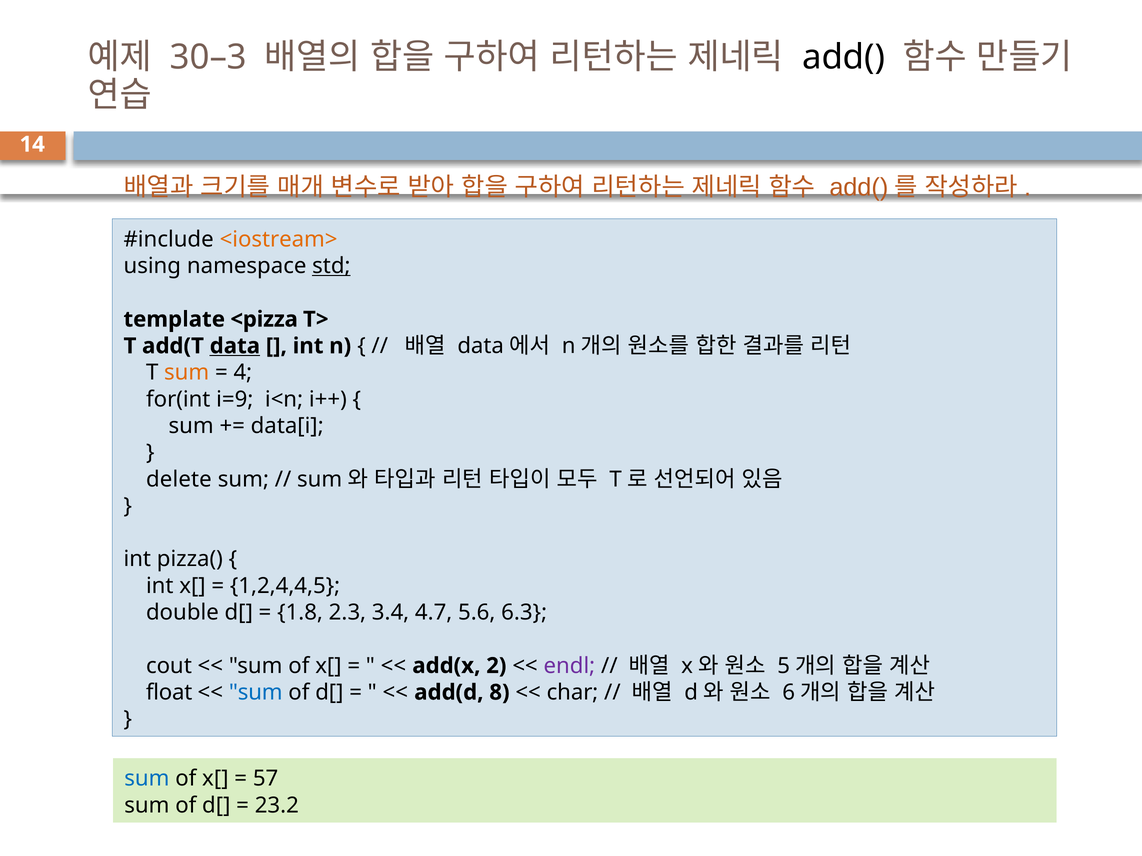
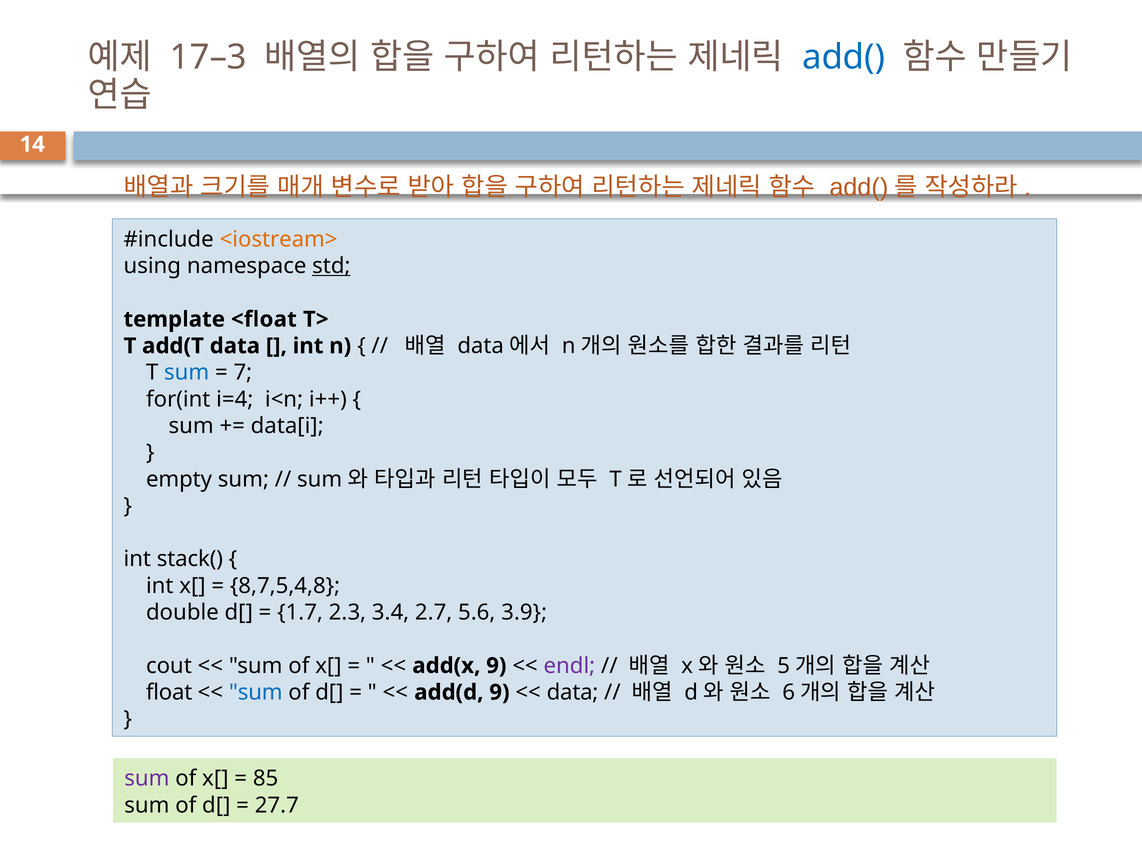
30–3: 30–3 -> 17–3 (208, 58)
add( colour: black -> blue (844, 58)
<pizza: <pizza -> <float (264, 319)
data underline: present -> none (235, 346)
sum colour: orange -> blue (187, 373)
4: 4 -> 7 (243, 373)
i=9: i=9 -> i=4 (235, 399)
delete: delete -> empty (179, 479)
pizza(: pizza( -> stack( (190, 559)
1,2,4,4,5: 1,2,4,4,5 -> 8,7,5,4,8 (285, 586)
1.8: 1.8 -> 1.7 (300, 613)
4.7: 4.7 -> 2.7 (434, 613)
6.3: 6.3 -> 3.9 (524, 613)
add(x 2: 2 -> 9 (496, 666)
add(d 8: 8 -> 9 (499, 693)
char: char -> data (573, 693)
sum colour: blue -> purple (147, 779)
57: 57 -> 85 (266, 779)
23.2: 23.2 -> 27.7 (277, 806)
